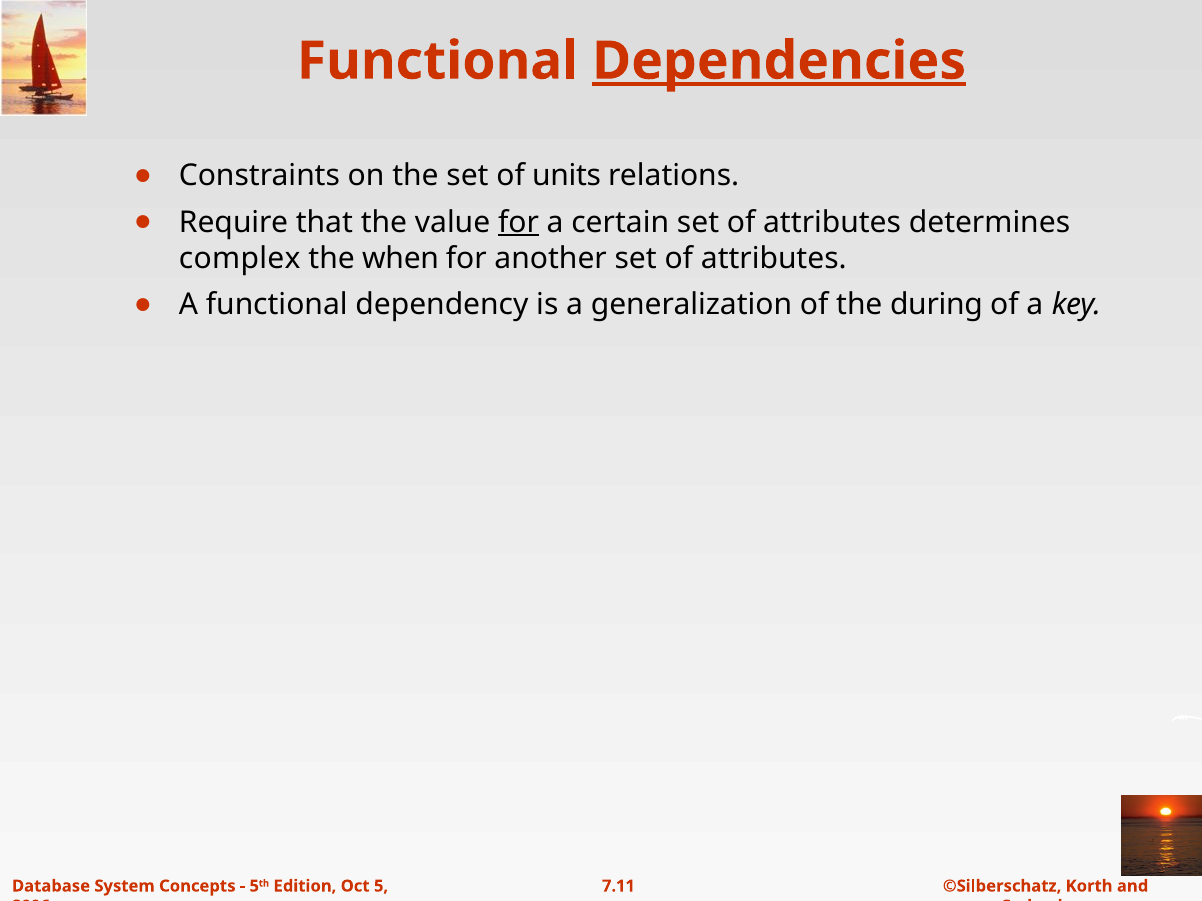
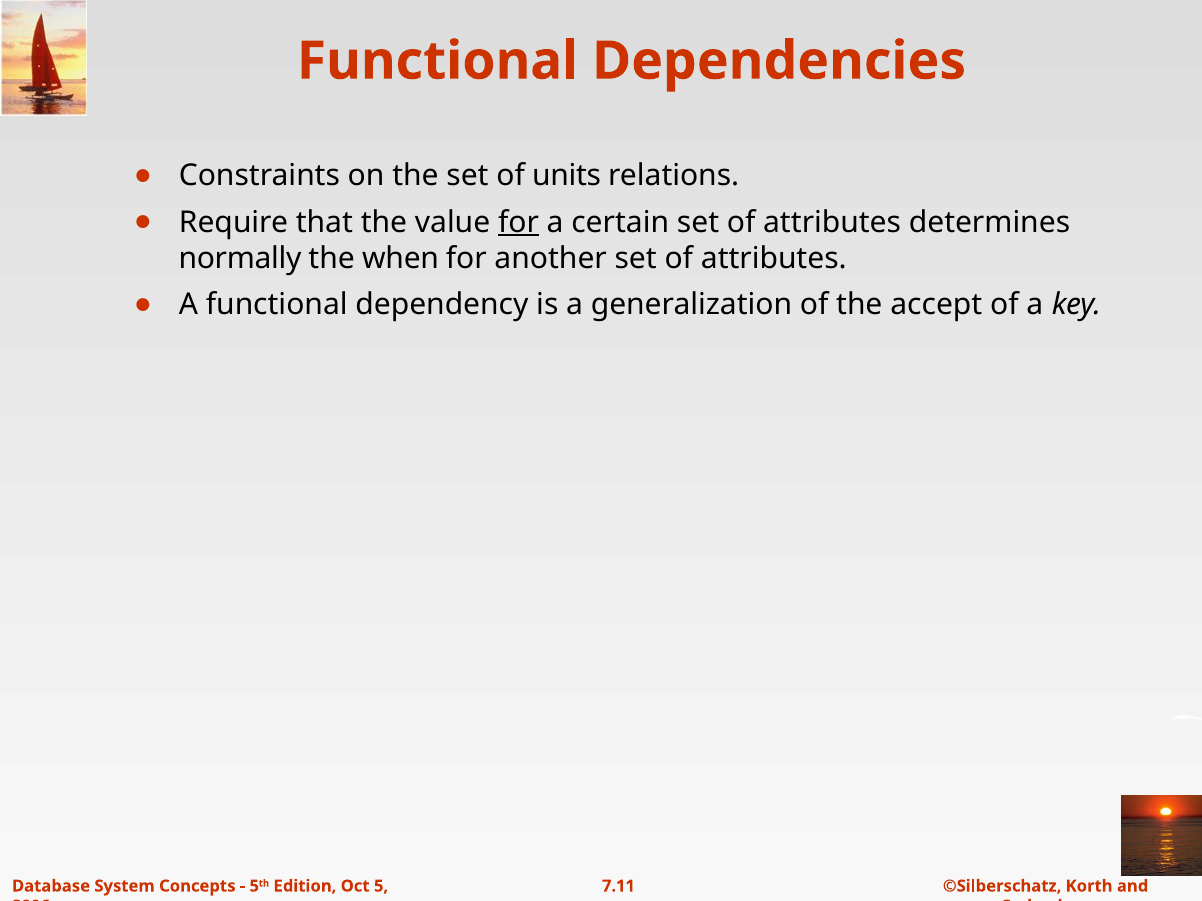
Dependencies underline: present -> none (779, 61)
complex: complex -> normally (240, 259)
during: during -> accept (936, 305)
